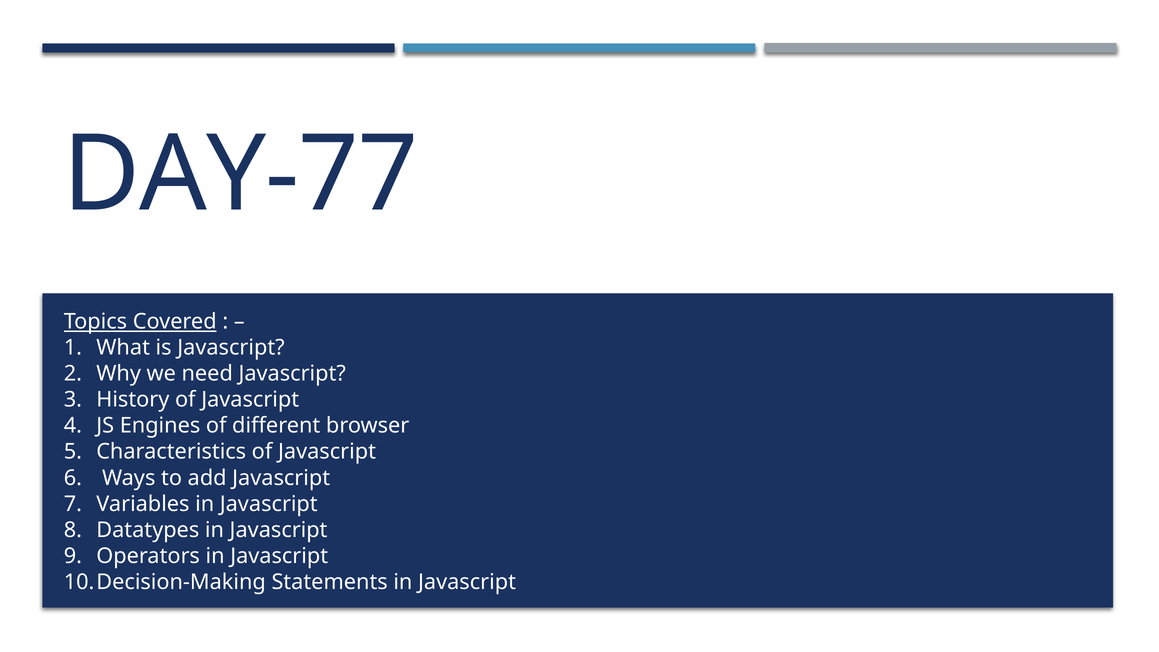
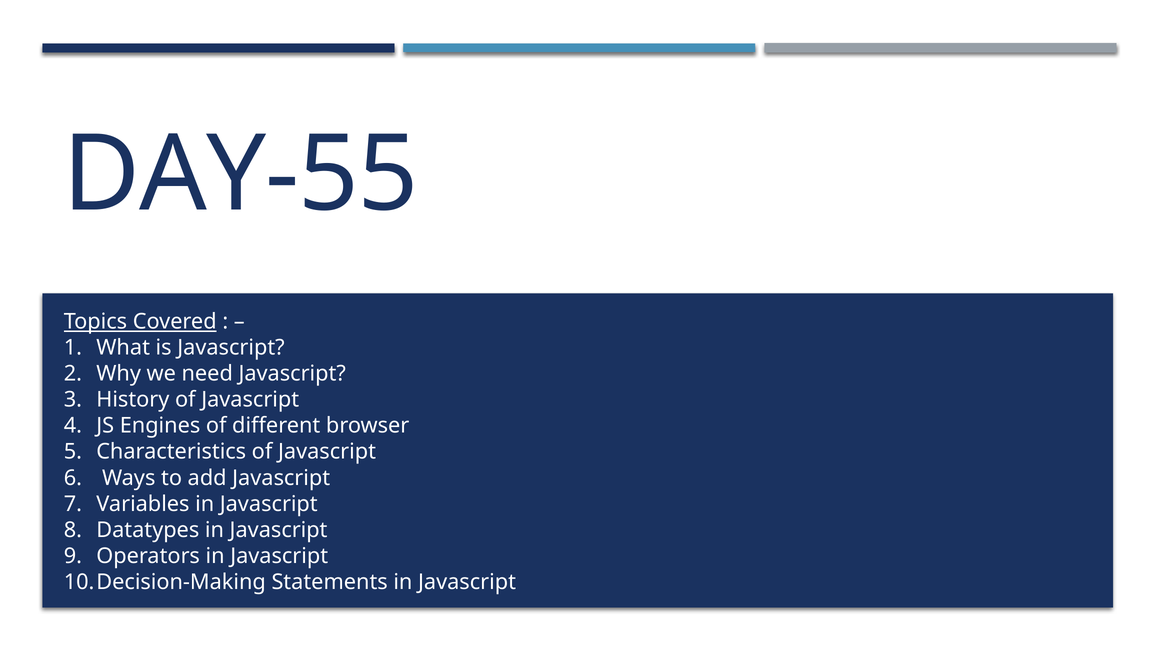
DAY-77: DAY-77 -> DAY-55 (241, 175)
